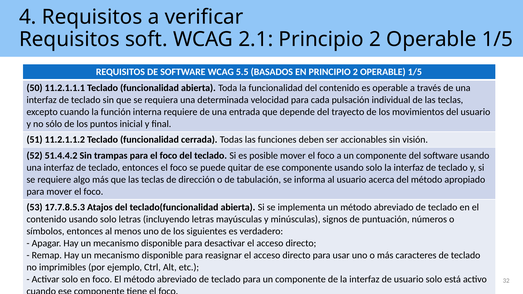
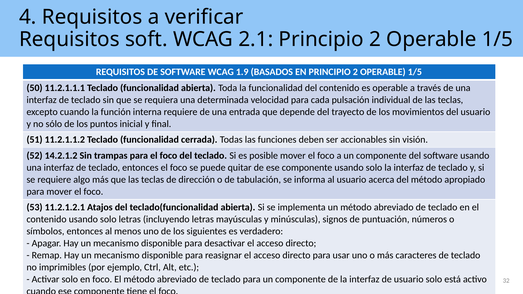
5.5: 5.5 -> 1.9 (242, 72)
51.4.4.2: 51.4.4.2 -> 14.2.1.2 (61, 156)
17.7.8.5.3: 17.7.8.5.3 -> 11.2.1.2.1 (65, 208)
